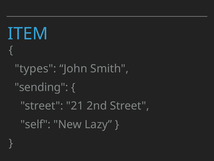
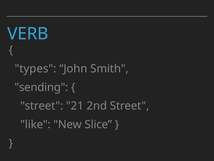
ITEM: ITEM -> VERB (28, 34)
self: self -> like (36, 124)
Lazy: Lazy -> Slice (98, 124)
